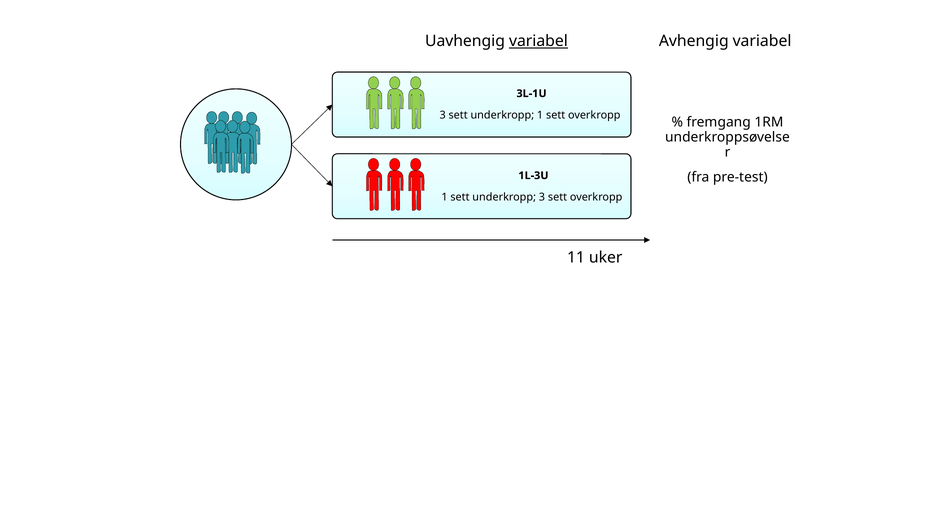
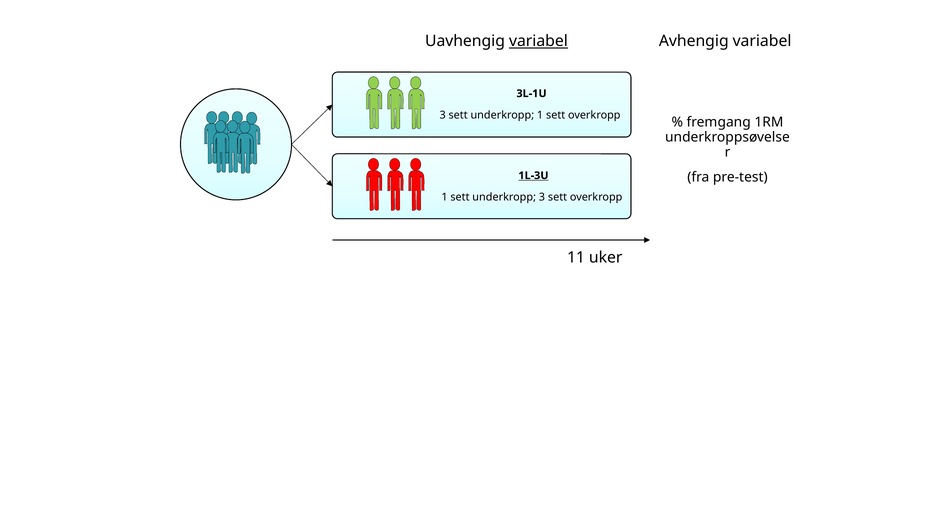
1L-3U underline: none -> present (533, 176)
